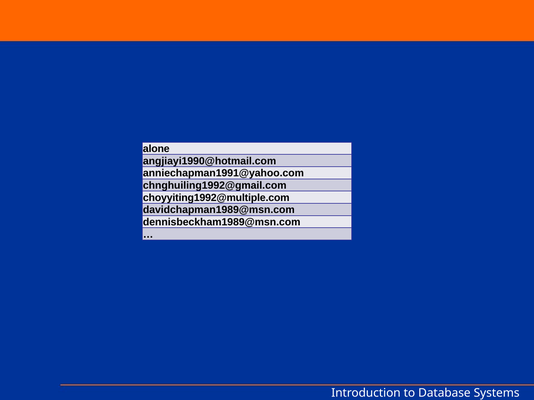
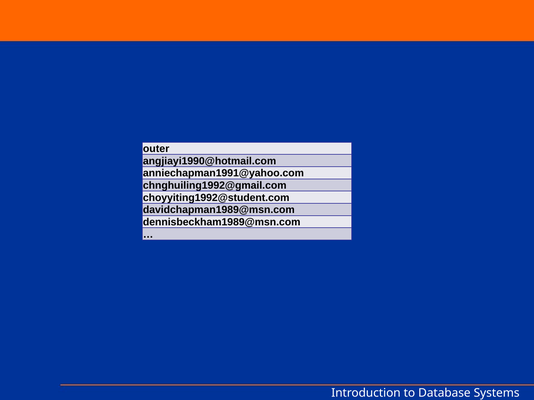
alone: alone -> outer (156, 149)
choyyiting1992@multiple.com: choyyiting1992@multiple.com -> choyyiting1992@student.com (216, 198)
